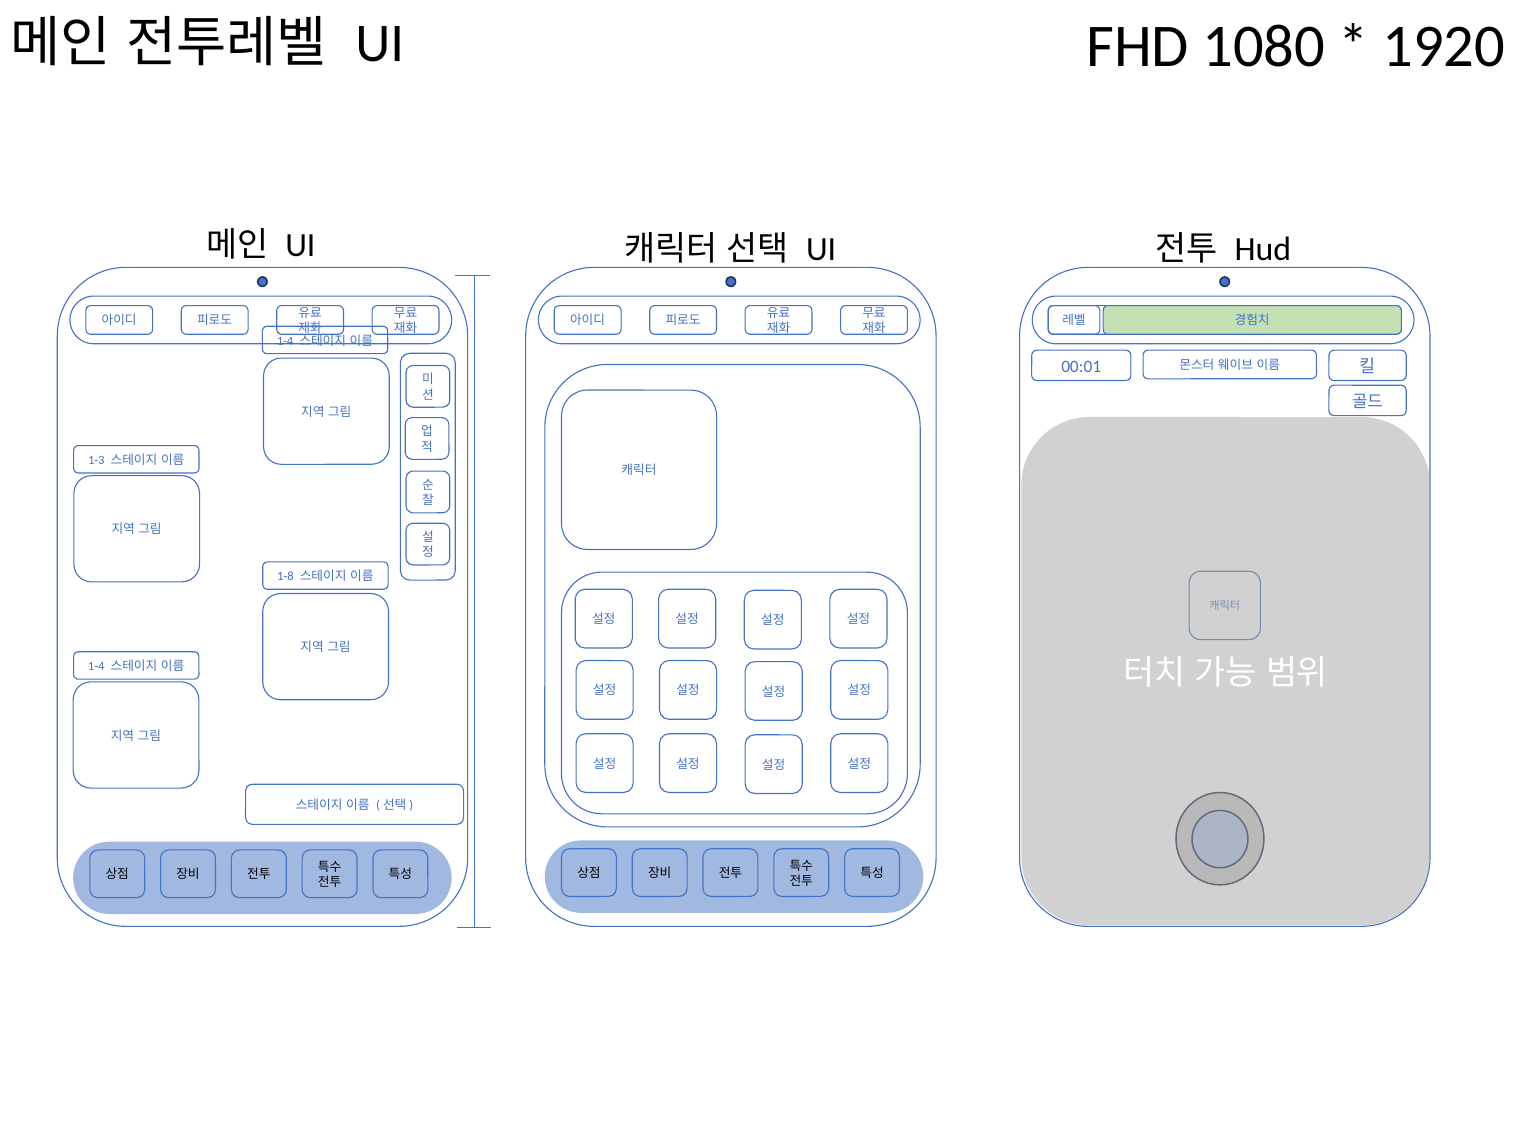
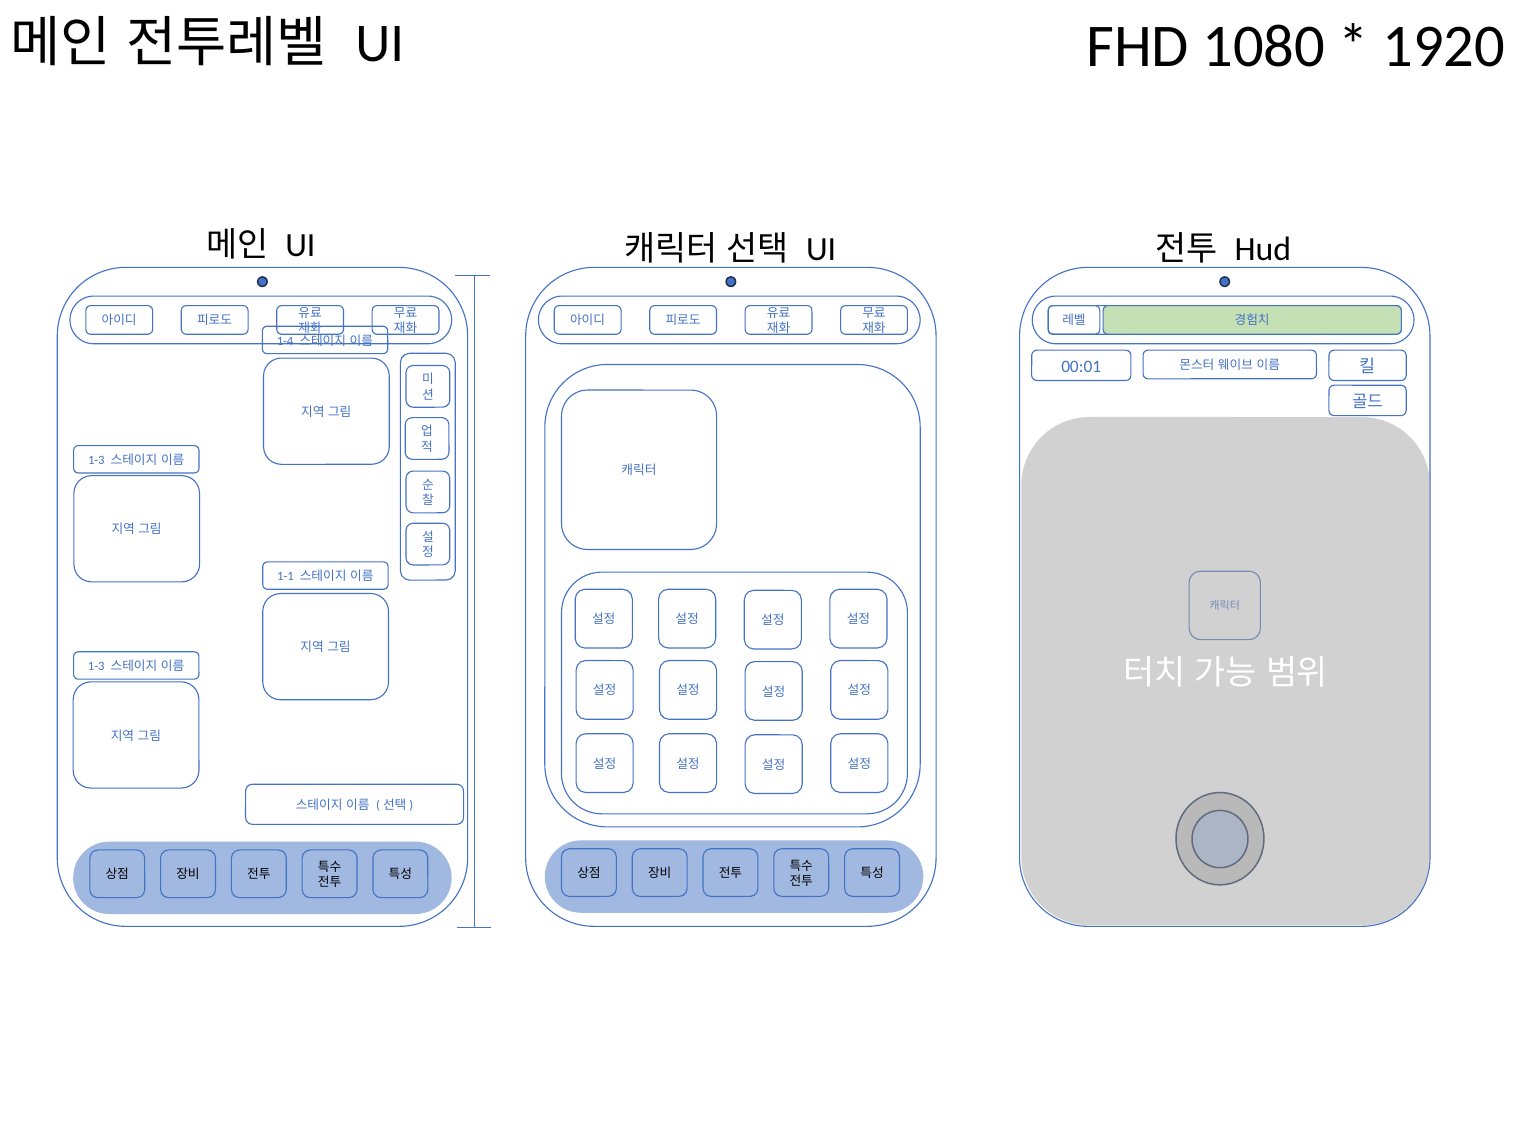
1-8: 1-8 -> 1-1 (285, 576)
1-4: 1-4 -> 1-3 (96, 666)
